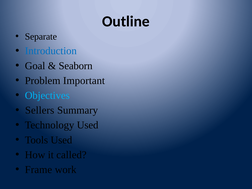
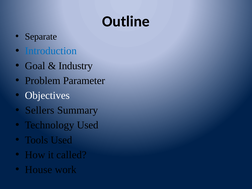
Seaborn: Seaborn -> Industry (76, 66)
Important: Important -> Parameter (84, 81)
Objectives colour: light blue -> white (47, 95)
Frame: Frame -> House (38, 170)
